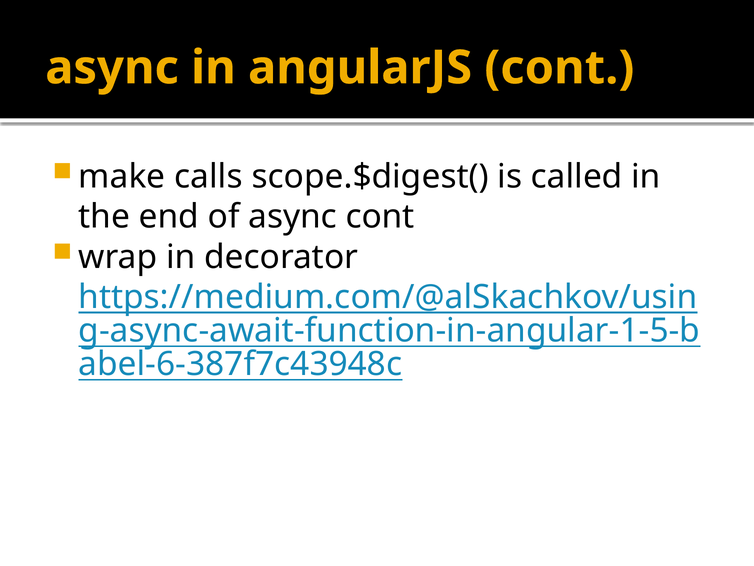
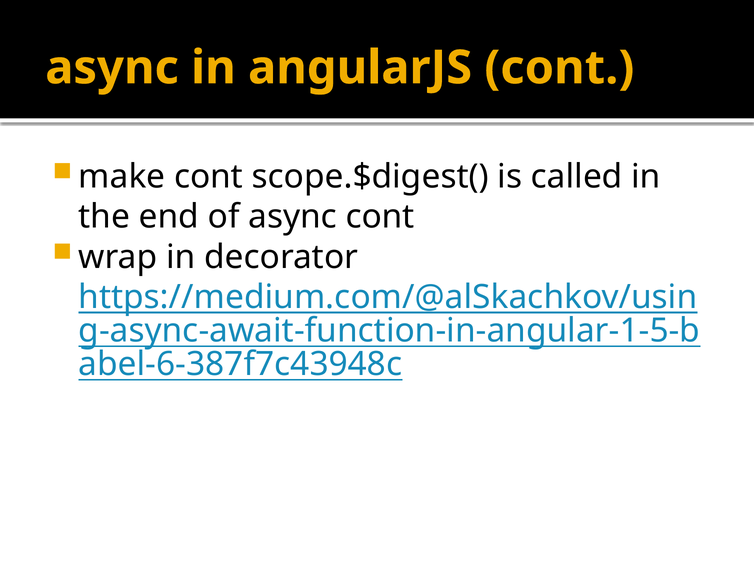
make calls: calls -> cont (209, 176)
